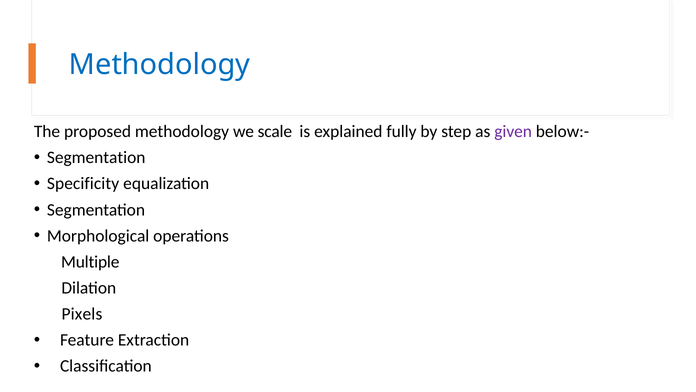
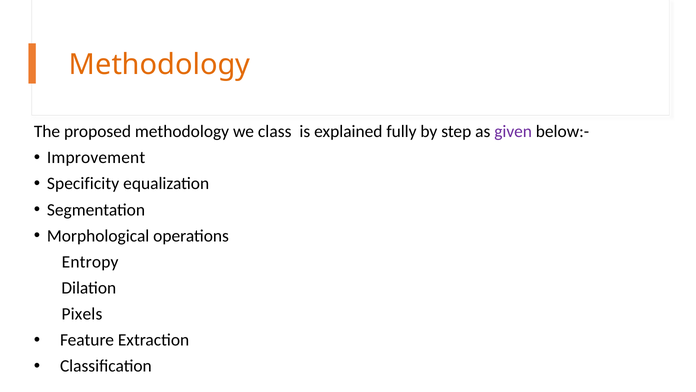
Methodology colour: blue -> orange (160, 65)
scale: scale -> class (275, 131)
Segmentation: Segmentation -> Improvement (96, 157)
Multiple: Multiple -> Entropy (90, 262)
